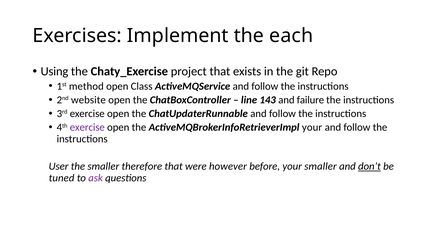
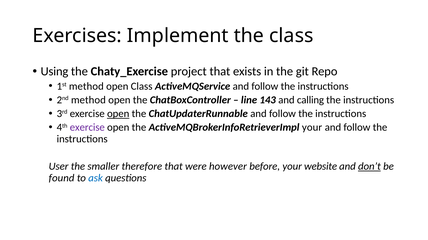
the each: each -> class (291, 36)
2nd website: website -> method (88, 100)
failure: failure -> calling (310, 100)
open underline: none -> present (118, 114)
your smaller: smaller -> website (321, 167)
tuned: tuned -> found (62, 178)
ask colour: purple -> blue (96, 178)
